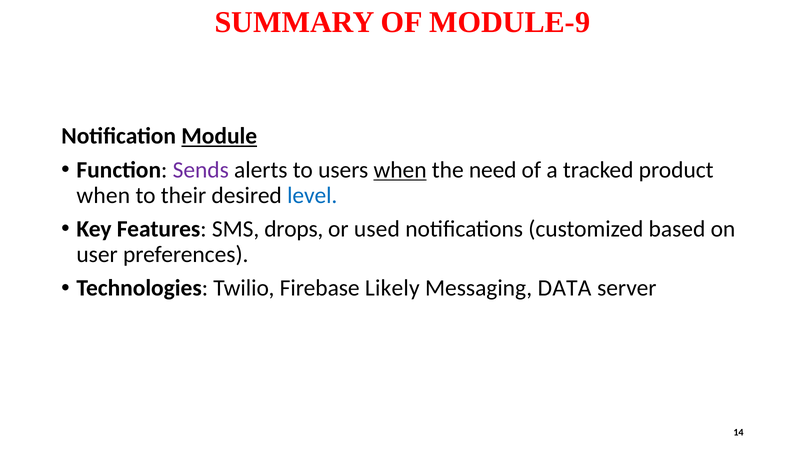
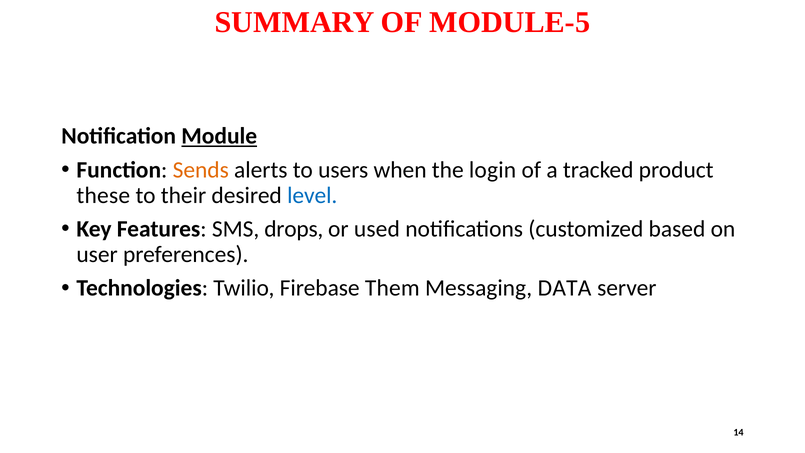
MODULE-9: MODULE-9 -> MODULE-5 (510, 22)
Sends colour: purple -> orange (201, 170)
when underline: present -> none (400, 170)
need: need -> login (493, 170)
when: when -> these (103, 195)
Likely: Likely -> Them (392, 288)
